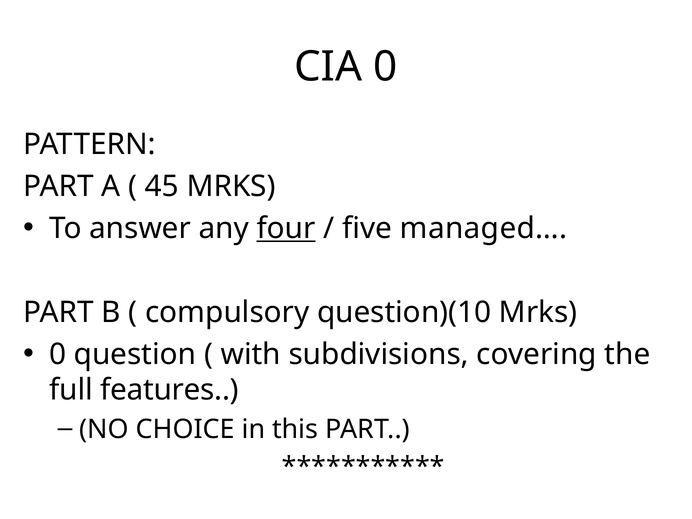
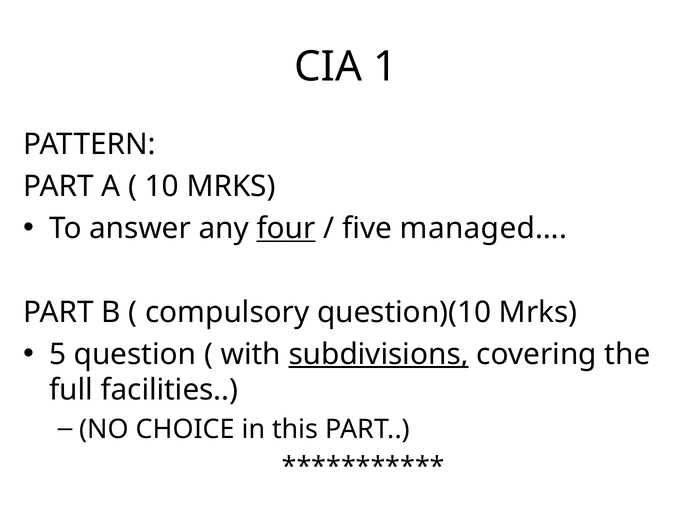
CIA 0: 0 -> 1 (385, 67)
45: 45 -> 10 (162, 186)
0: 0 -> 5 (58, 354)
subdivisions underline: none -> present (379, 354)
features: features -> facilities (169, 390)
